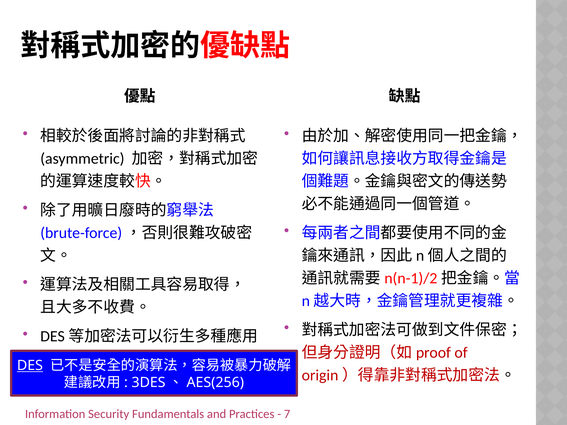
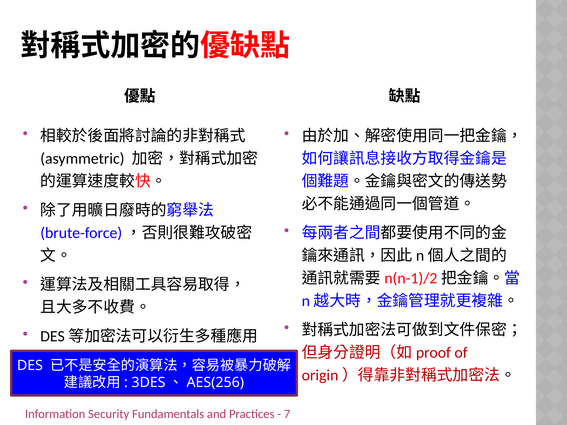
DES underline: present -> none (30, 366)
